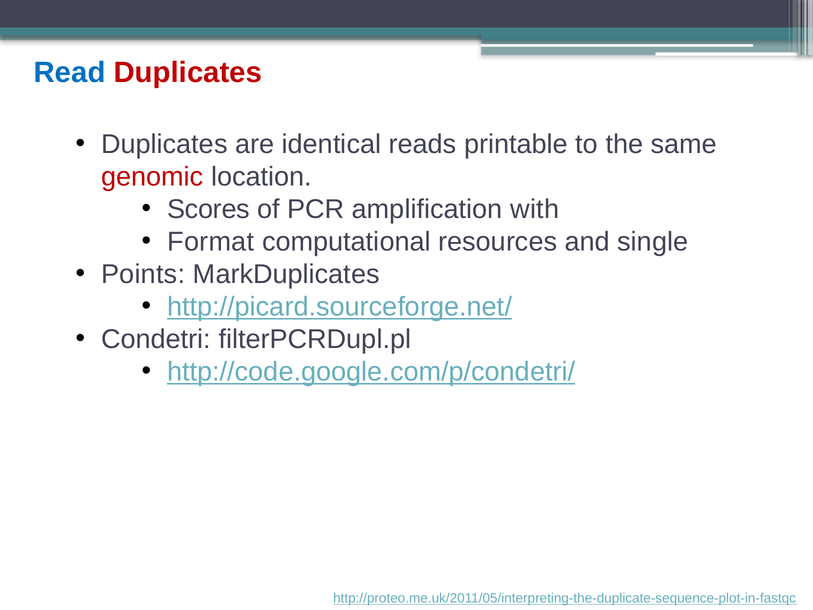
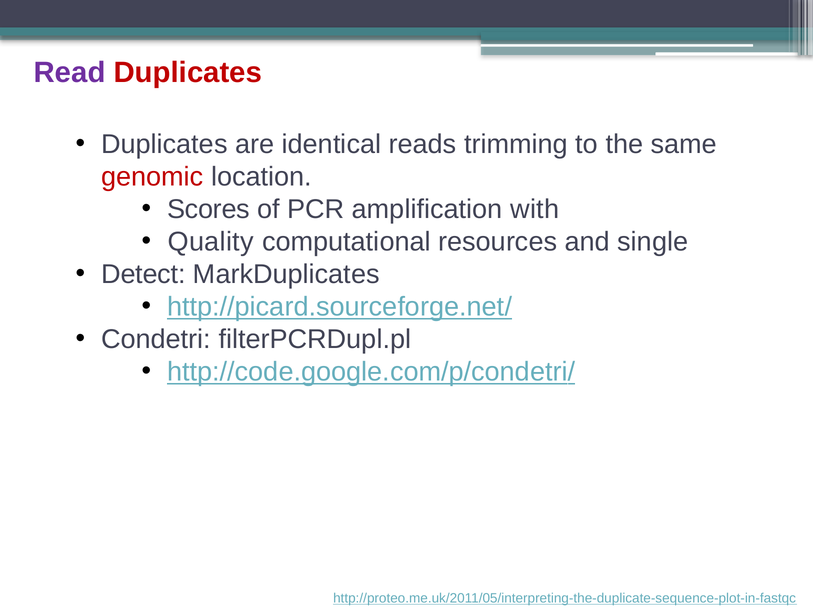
Read colour: blue -> purple (70, 73)
printable: printable -> trimming (516, 144)
Format: Format -> Quality (211, 242)
Points: Points -> Detect (143, 274)
